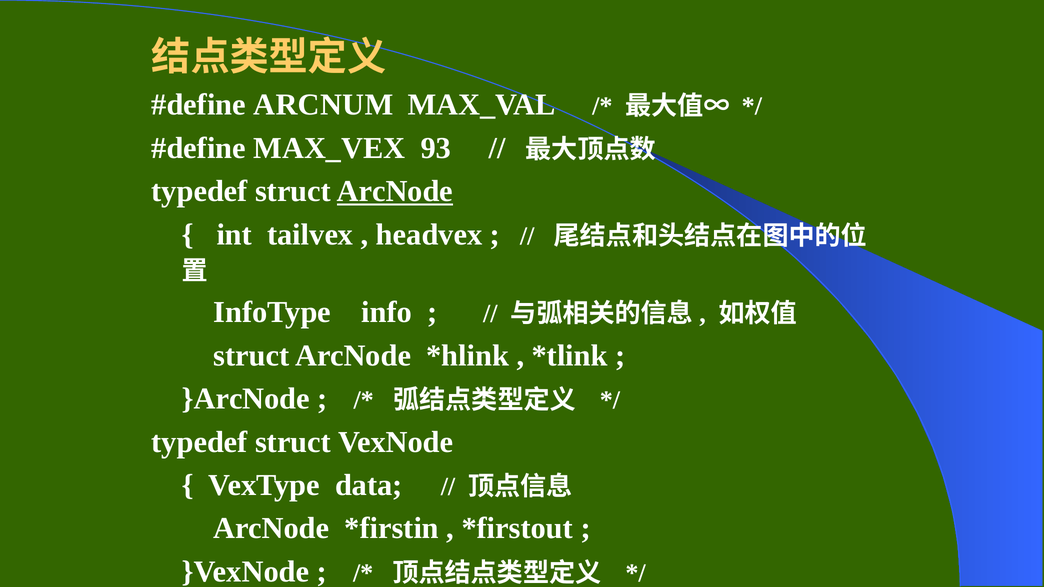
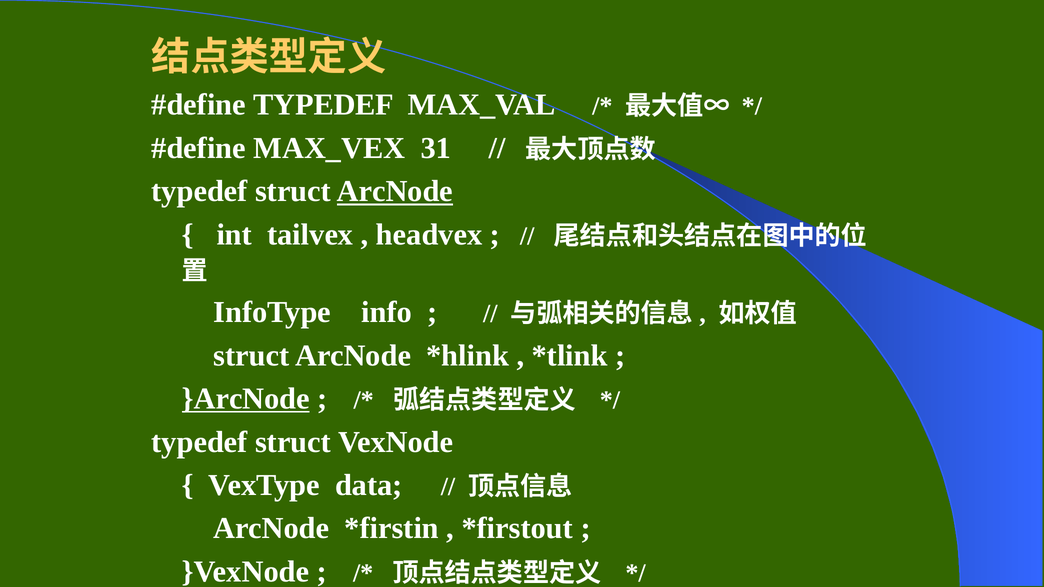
ARCNUM: ARCNUM -> TYPEDEF (324, 105)
93: 93 -> 31 (436, 148)
}ArcNode underline: none -> present (246, 399)
